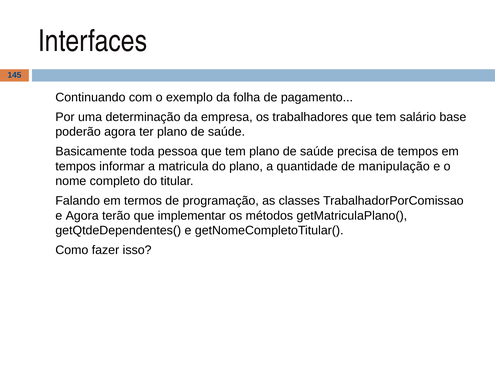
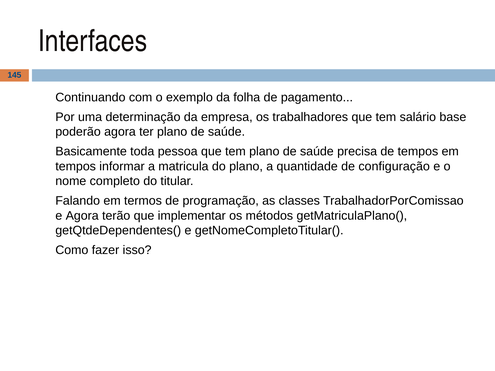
manipulação: manipulação -> configuração (394, 166)
